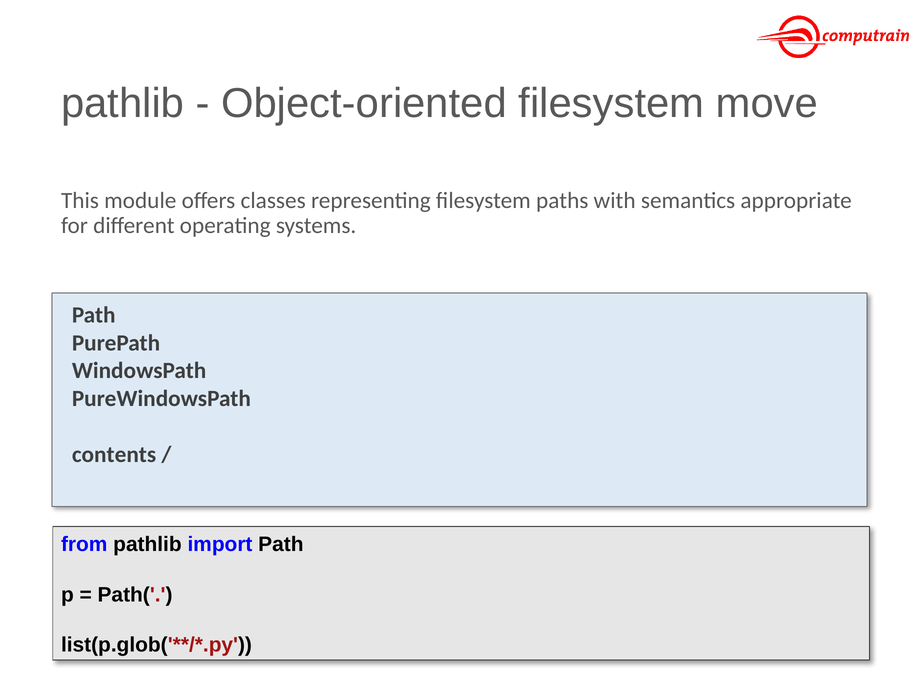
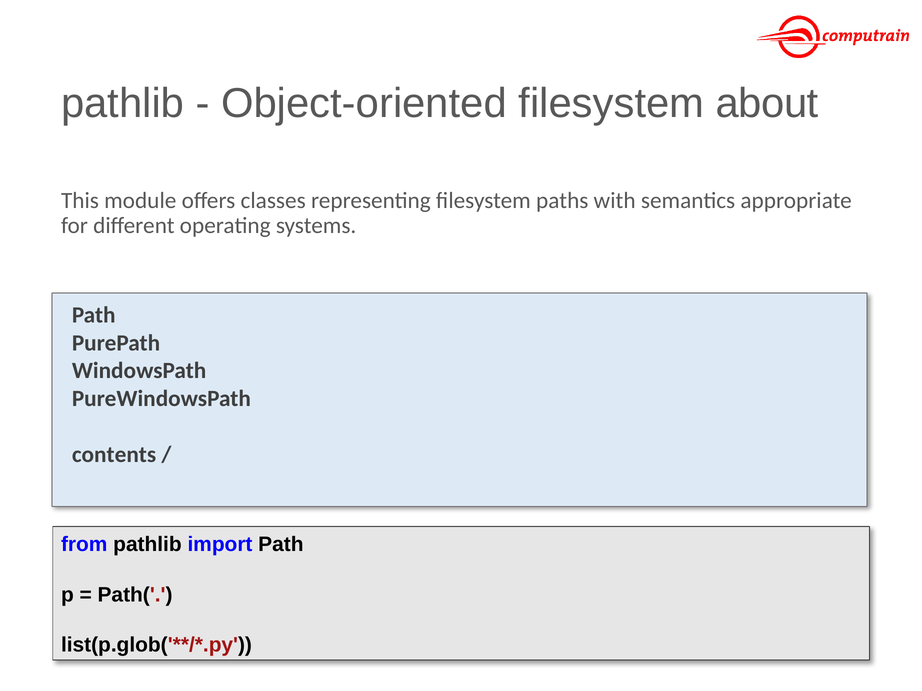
move: move -> about (767, 103)
